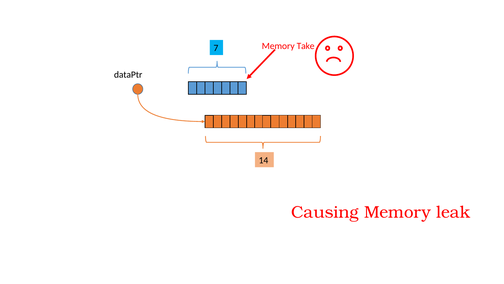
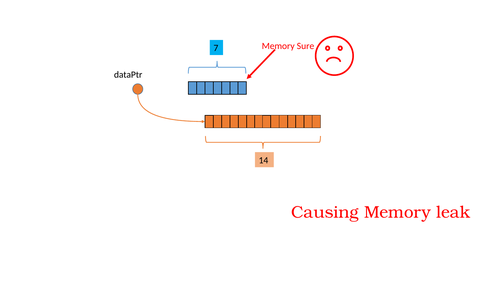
Take: Take -> Sure (306, 46)
